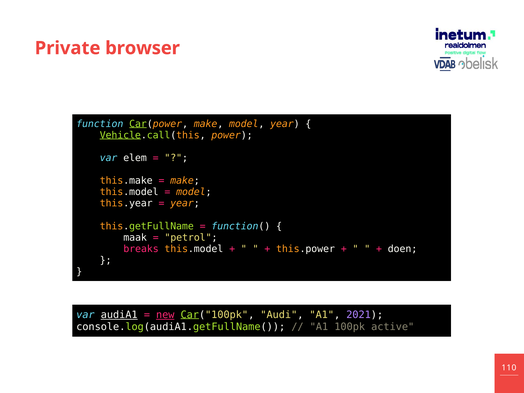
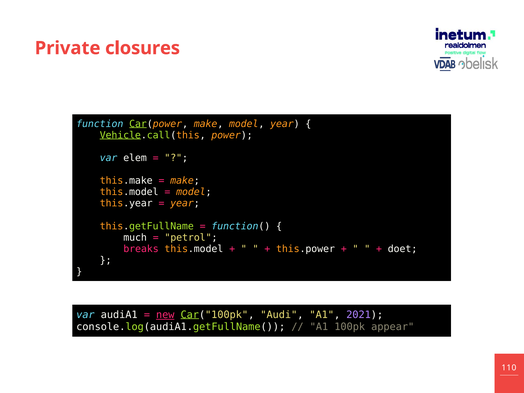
browser: browser -> closures (143, 48)
maak: maak -> much (135, 237)
doen: doen -> doet (403, 249)
audiA1 underline: present -> none (119, 315)
active: active -> appear (393, 327)
